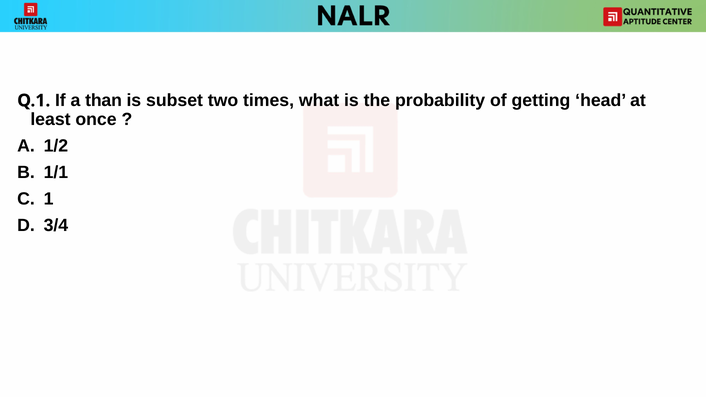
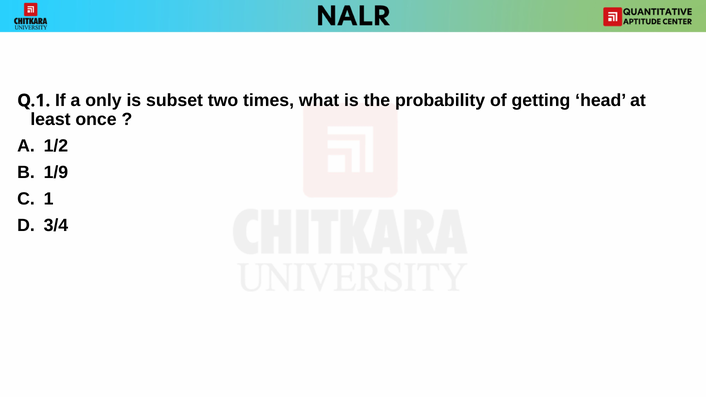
than: than -> only (103, 101)
1/1: 1/1 -> 1/9 (56, 172)
